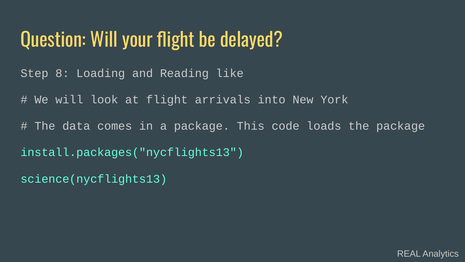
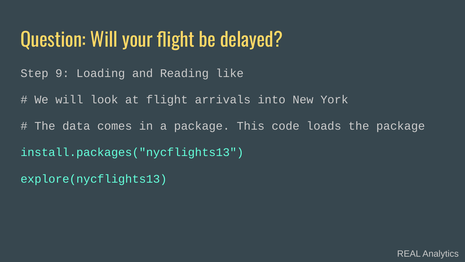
8: 8 -> 9 (62, 73)
science(nycflights13: science(nycflights13 -> explore(nycflights13 (94, 179)
